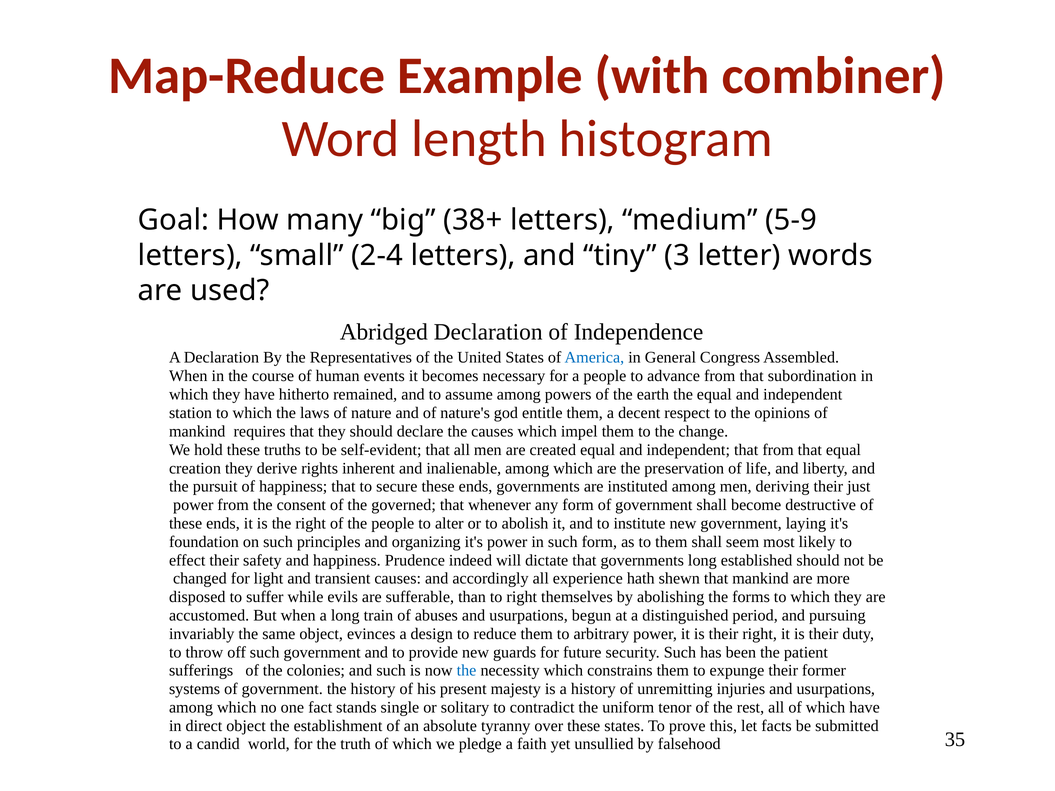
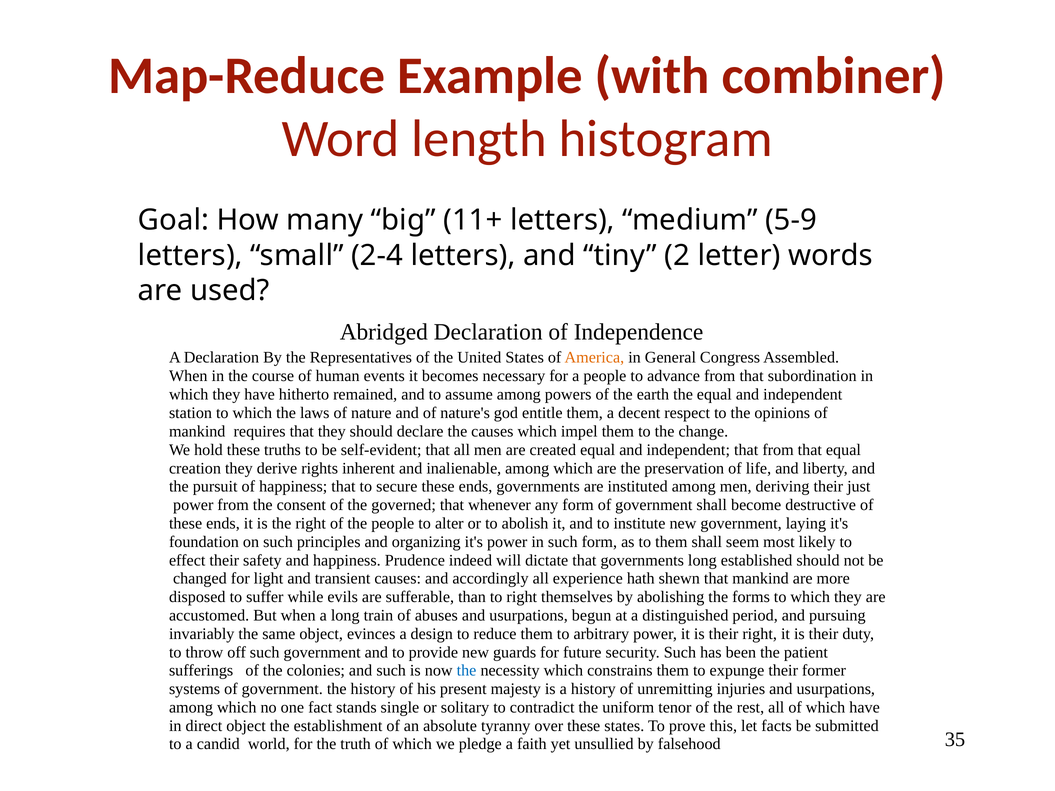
38+: 38+ -> 11+ (473, 220)
3: 3 -> 2 (677, 256)
America colour: blue -> orange (594, 358)
